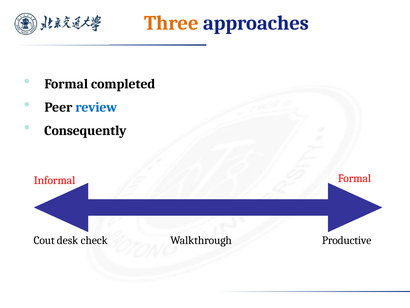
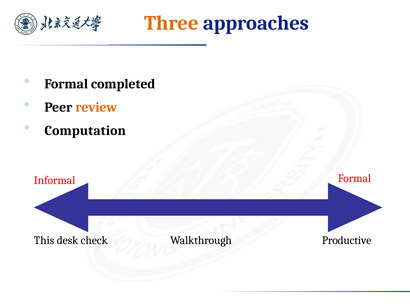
review colour: blue -> orange (96, 107)
Consequently: Consequently -> Computation (85, 130)
Cout: Cout -> This (44, 240)
